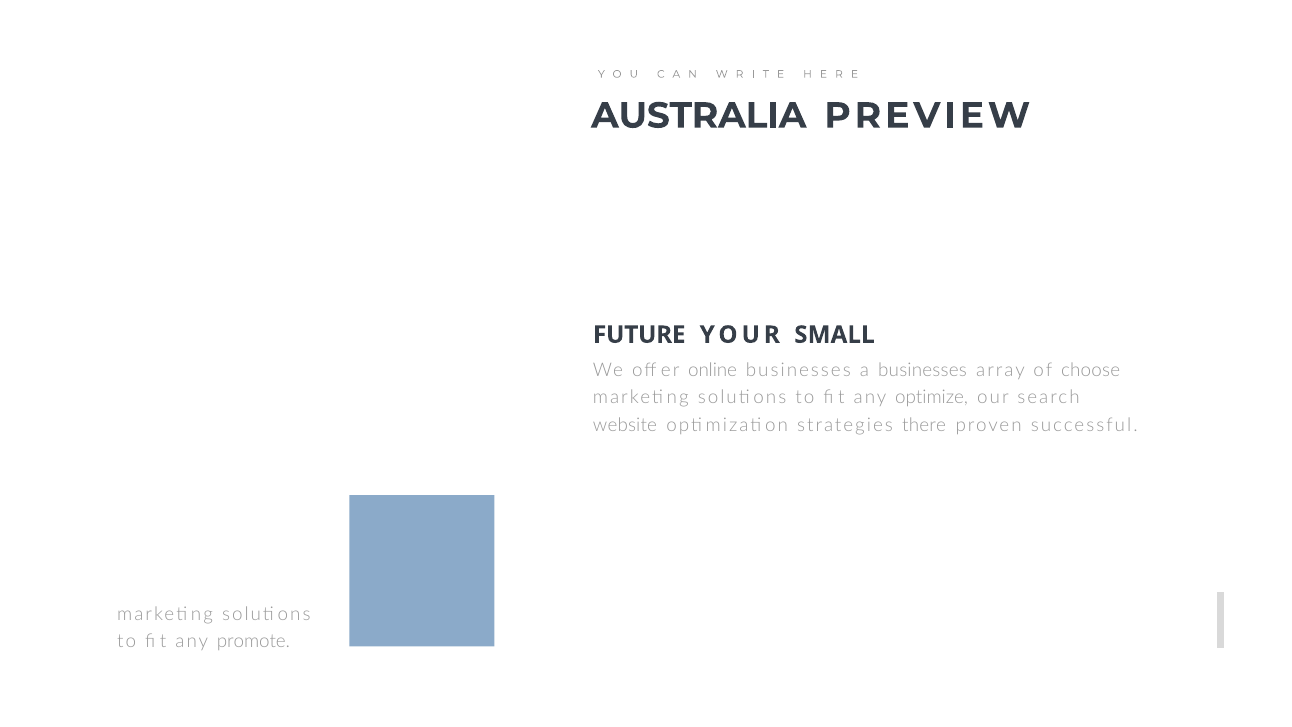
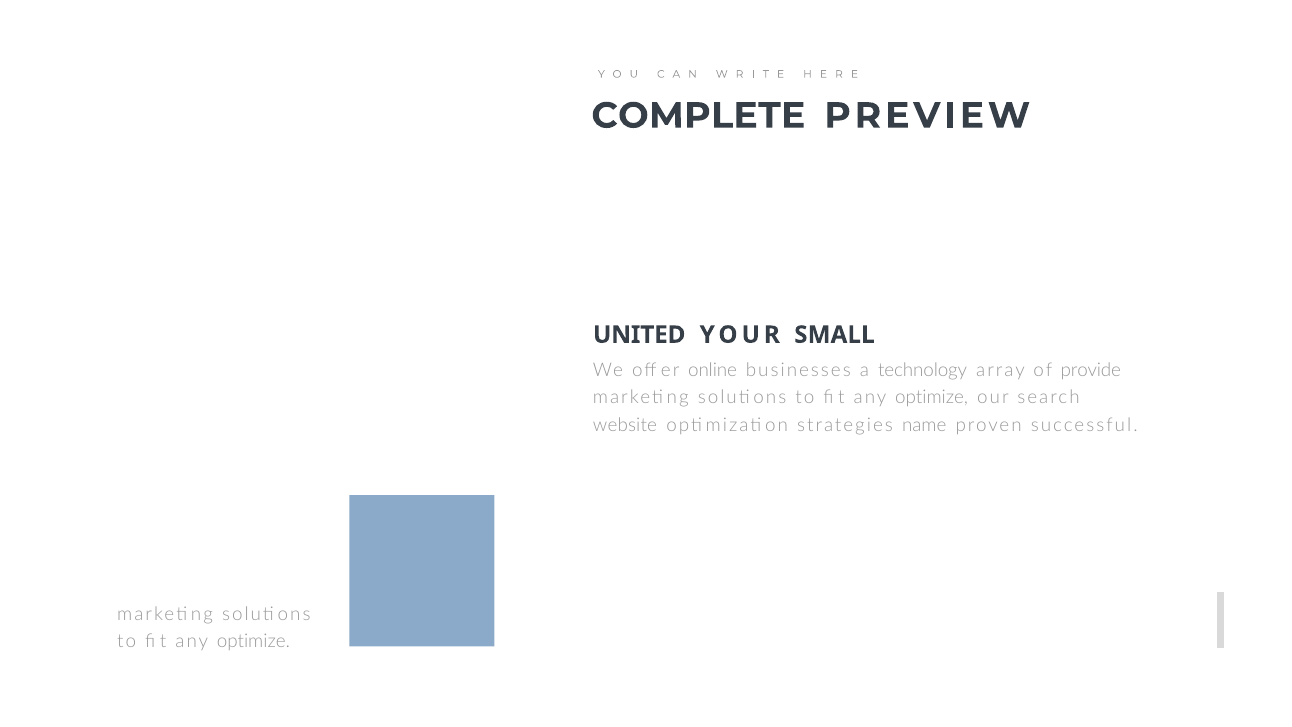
AUSTRALIA: AUSTRALIA -> COMPLETE (698, 116)
FUTURE: FUTURE -> UNITED (639, 335)
a businesses: businesses -> technology (923, 370)
choose: choose -> provide (1091, 370)
there: there -> name (924, 425)
promote: promote -> optimize (253, 641)
